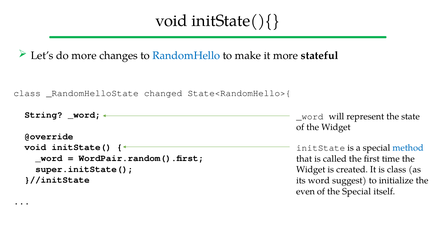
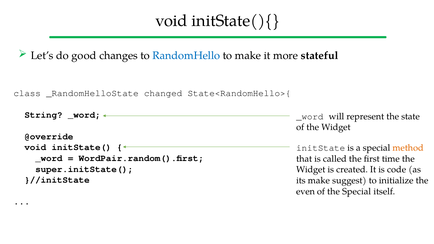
do more: more -> good (84, 56)
method colour: blue -> orange (408, 148)
is class: class -> code (397, 170)
its word: word -> make (319, 181)
